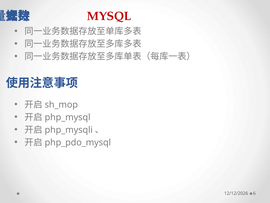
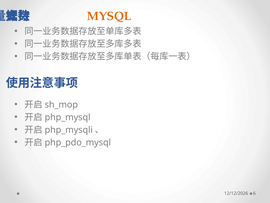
MYSQL colour: red -> orange (109, 16)
